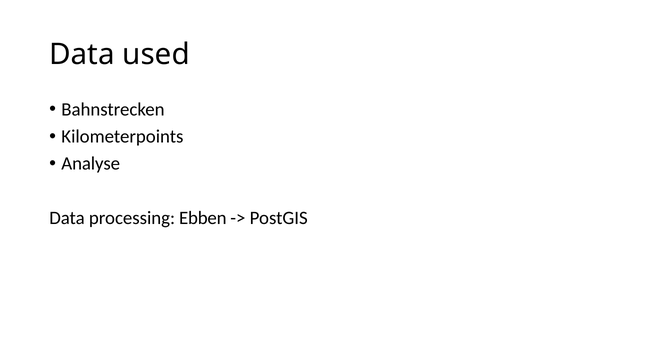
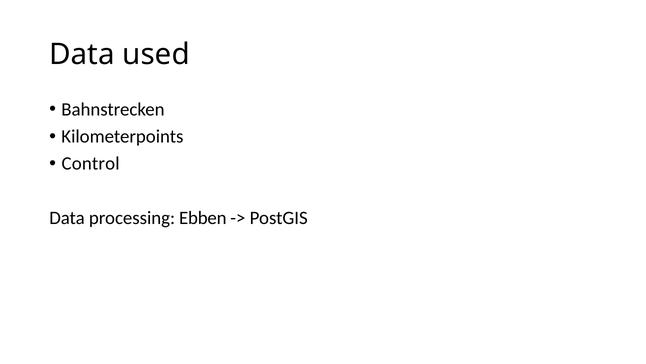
Analyse: Analyse -> Control (91, 163)
